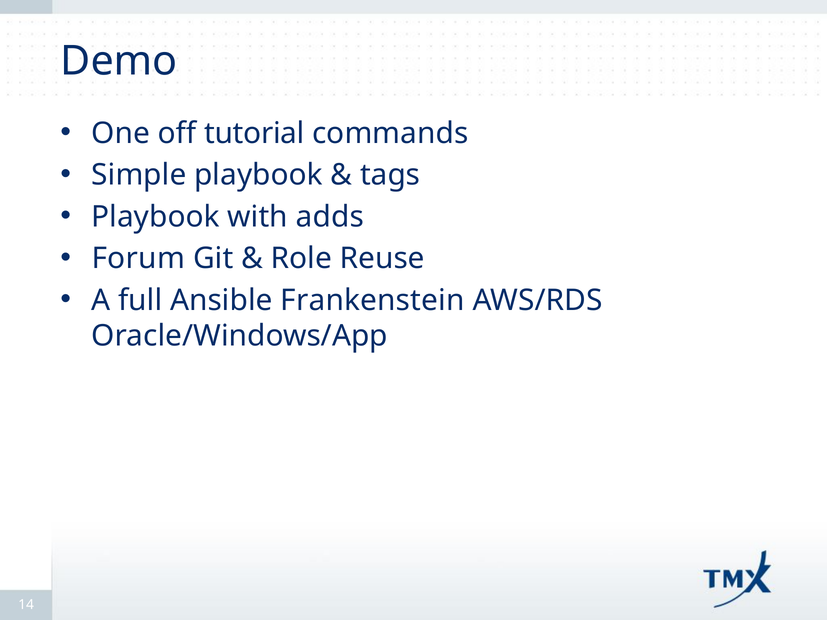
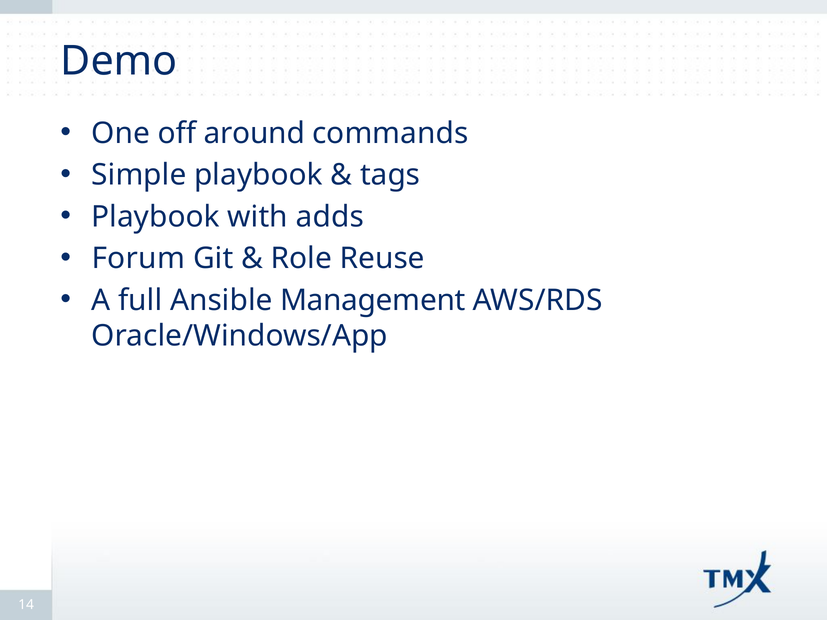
tutorial: tutorial -> around (254, 133)
Frankenstein: Frankenstein -> Management (373, 300)
